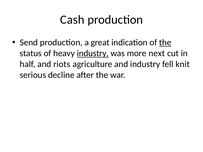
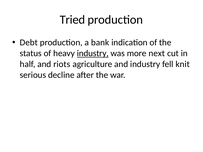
Cash: Cash -> Tried (72, 20)
Send: Send -> Debt (29, 43)
great: great -> bank (100, 43)
the underline: present -> none (165, 43)
